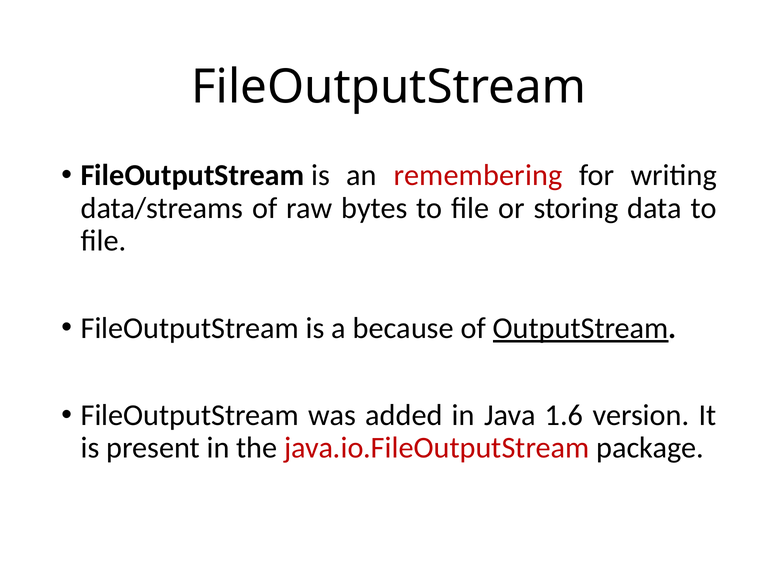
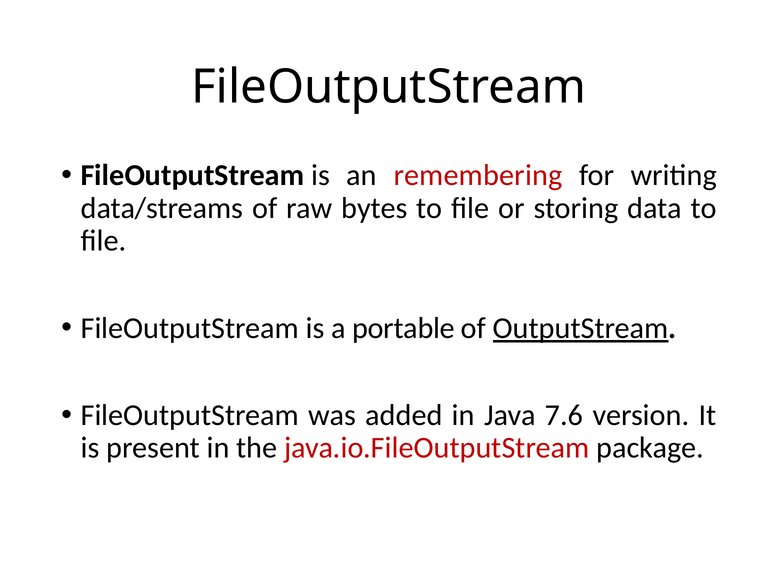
because: because -> portable (403, 328)
1.6: 1.6 -> 7.6 (564, 415)
